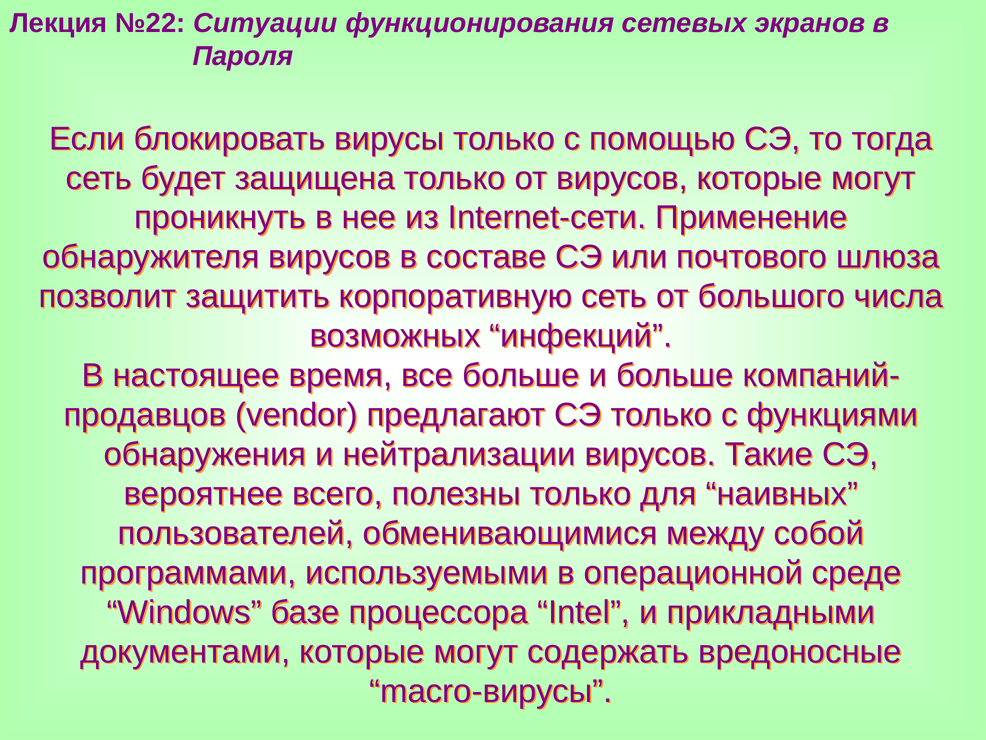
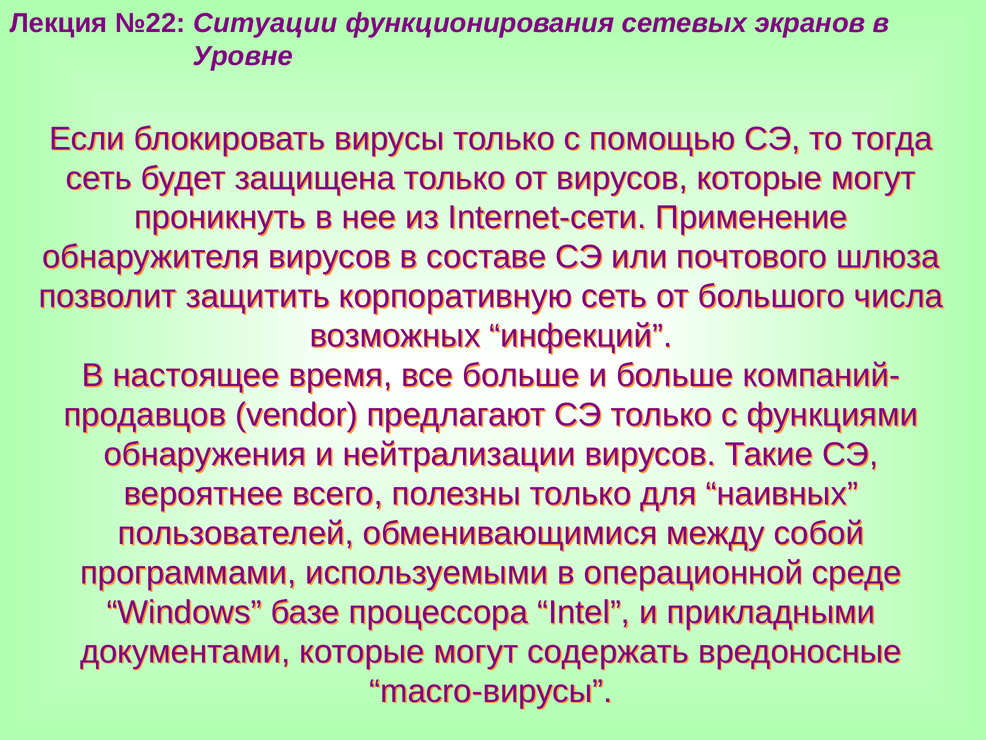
Пароля: Пароля -> Уровне (243, 56)
